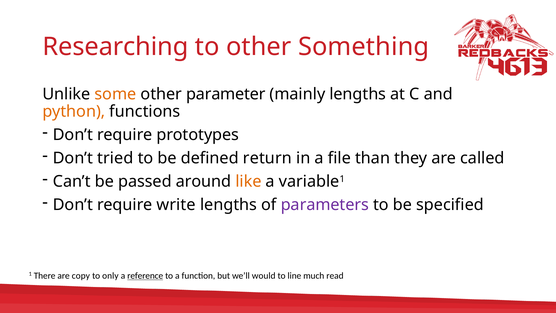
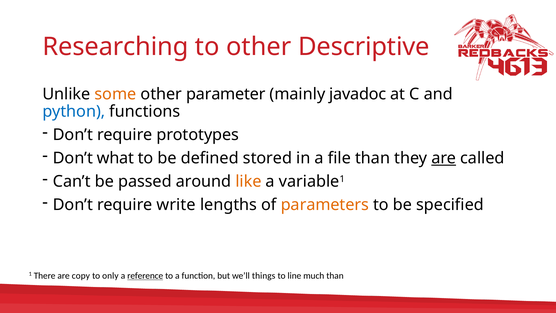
Something: Something -> Descriptive (364, 47)
mainly lengths: lengths -> javadoc (358, 94)
python colour: orange -> blue (74, 112)
tried: tried -> what (115, 158)
return: return -> stored (268, 158)
are underline: none -> present (444, 158)
parameters colour: purple -> orange (325, 205)
would: would -> things (264, 276)
much read: read -> than (335, 276)
